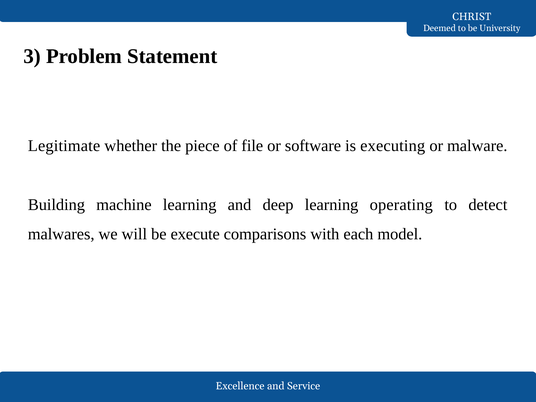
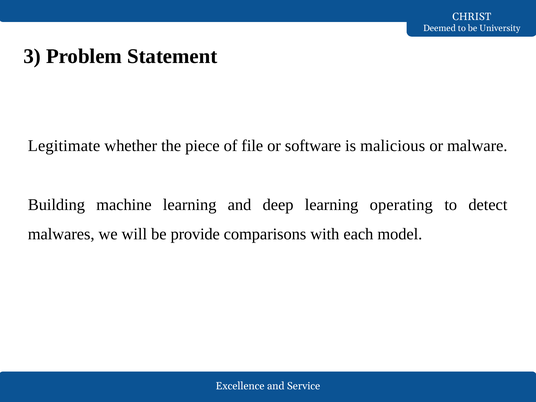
executing: executing -> malicious (393, 146)
execute: execute -> provide (195, 234)
